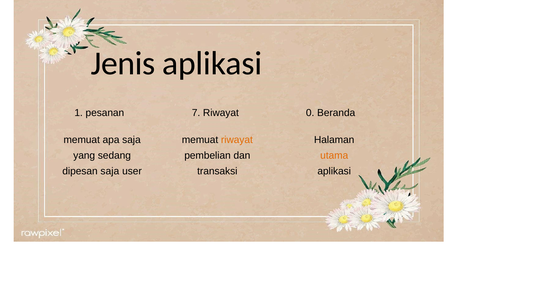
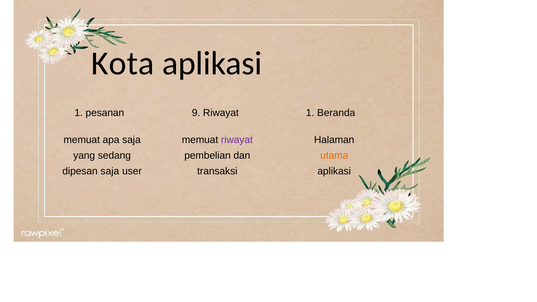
Jenis: Jenis -> Kota (123, 63)
7: 7 -> 9 (196, 113)
Riwayat 0: 0 -> 1 (310, 113)
riwayat colour: orange -> purple (237, 140)
